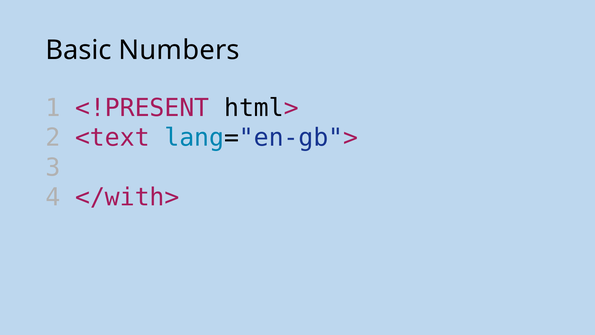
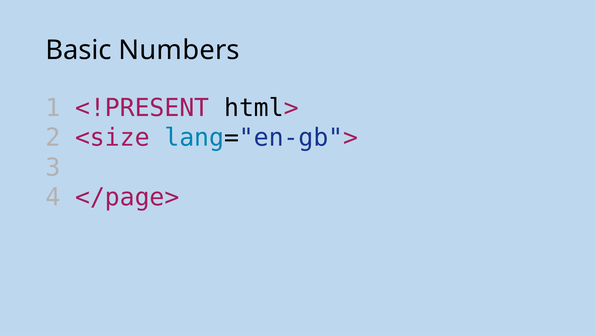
<text: <text -> <size (112, 138)
</with>: </with> -> </page> (127, 197)
